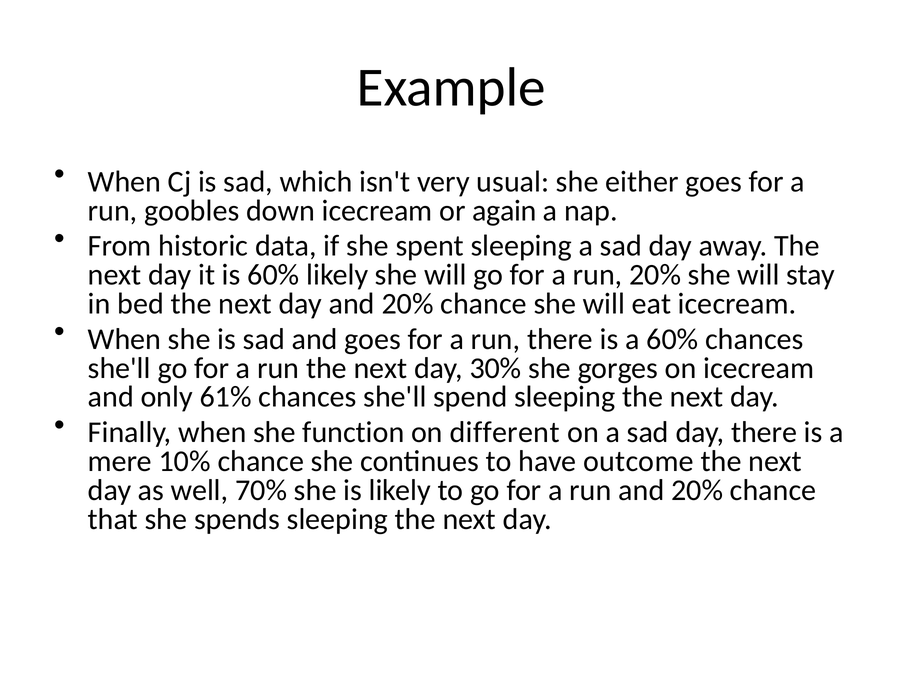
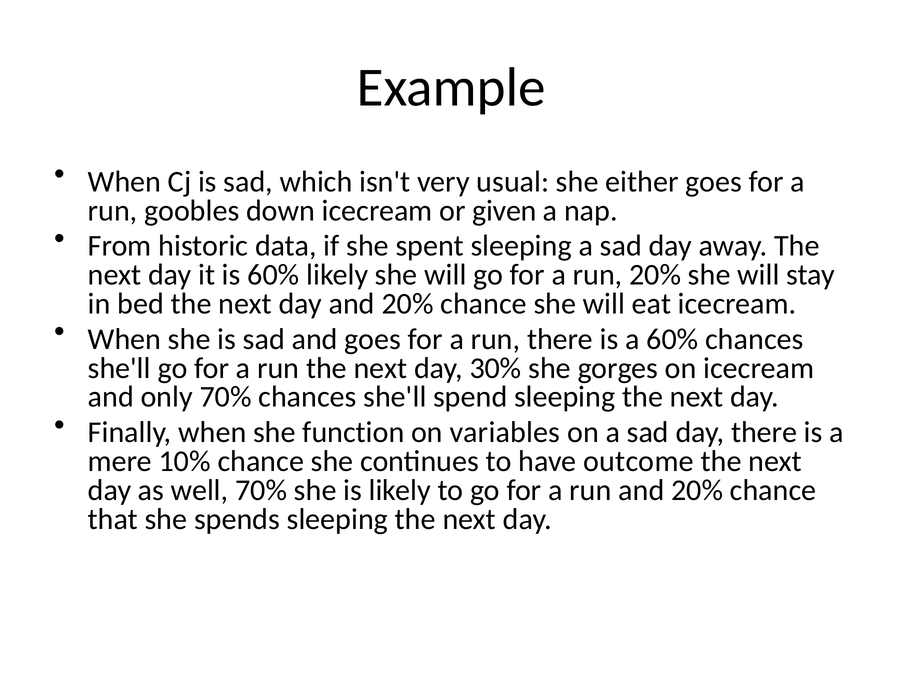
again: again -> given (504, 210)
only 61%: 61% -> 70% (226, 397)
different: different -> variables (505, 432)
